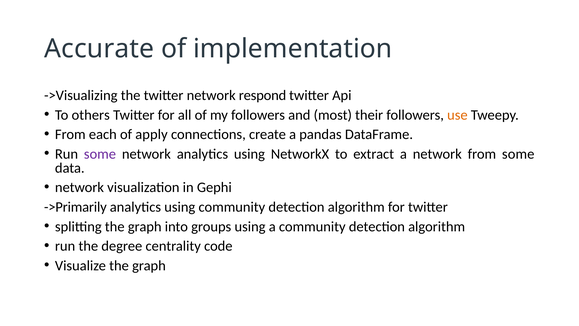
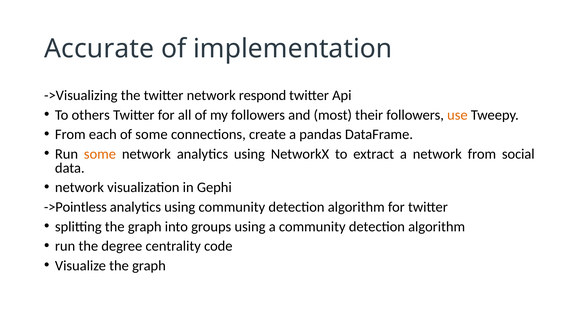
of apply: apply -> some (151, 134)
some colour: purple -> orange (100, 154)
from some: some -> social (518, 154)
->Primarily: ->Primarily -> ->Pointless (75, 207)
